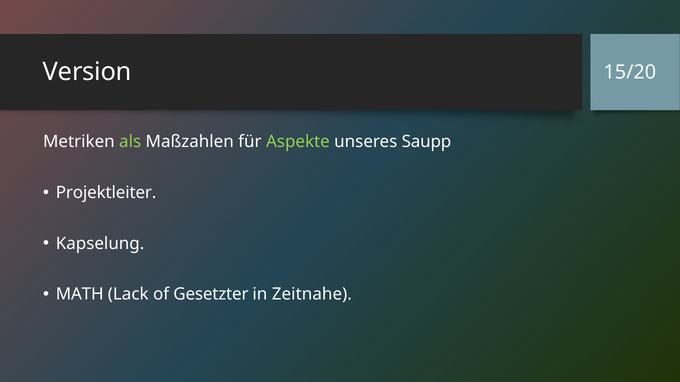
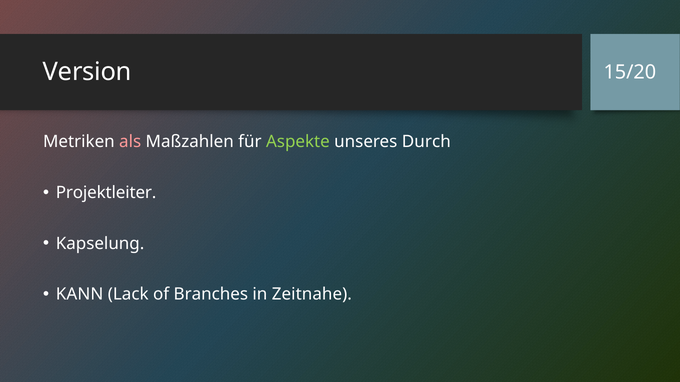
als colour: light green -> pink (130, 142)
Saupp: Saupp -> Durch (426, 142)
MATH: MATH -> KANN (80, 295)
Gesetzter: Gesetzter -> Branches (211, 295)
